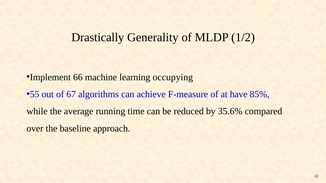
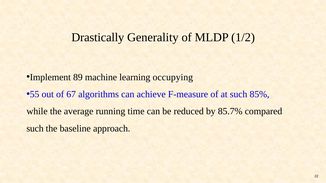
66: 66 -> 89 (78, 77)
at have: have -> such (239, 94)
35.6%: 35.6% -> 85.7% (230, 112)
over: over -> such (35, 129)
